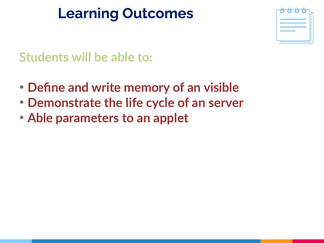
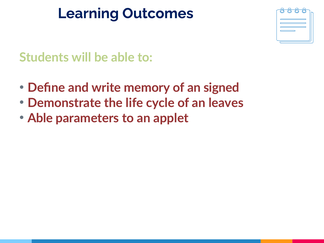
visible: visible -> signed (221, 88)
server: server -> leaves (226, 103)
